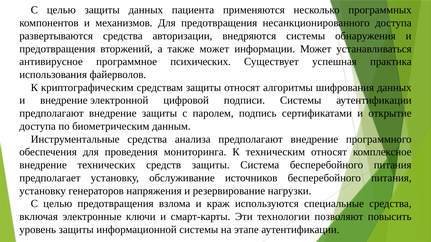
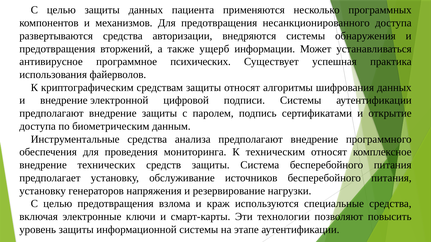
также может: может -> ущерб (214, 49)
